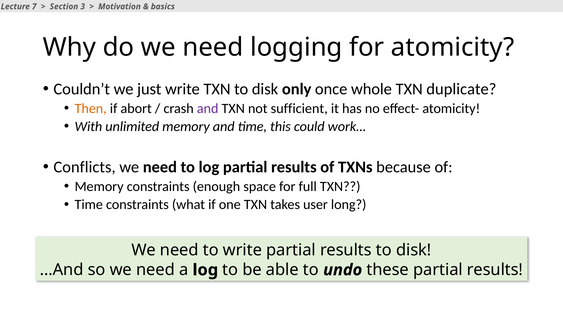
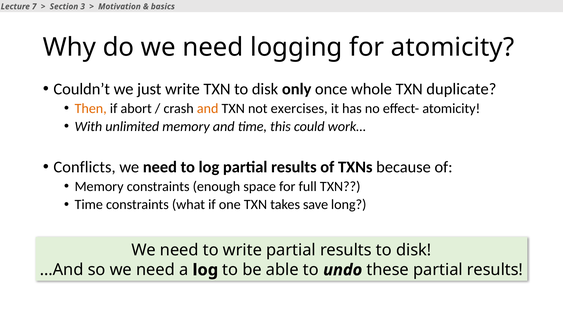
and colour: purple -> orange (208, 108)
sufficient: sufficient -> exercises (299, 108)
user: user -> save (316, 204)
